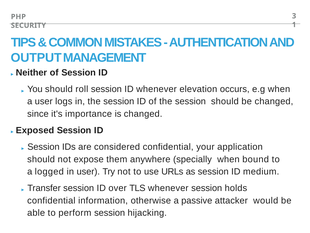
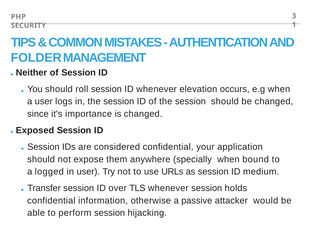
OUTPUT: OUTPUT -> FOLDER (36, 58)
